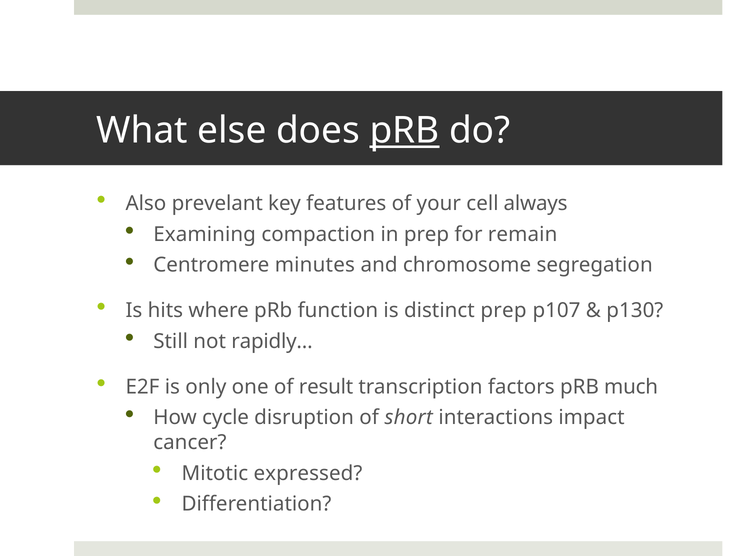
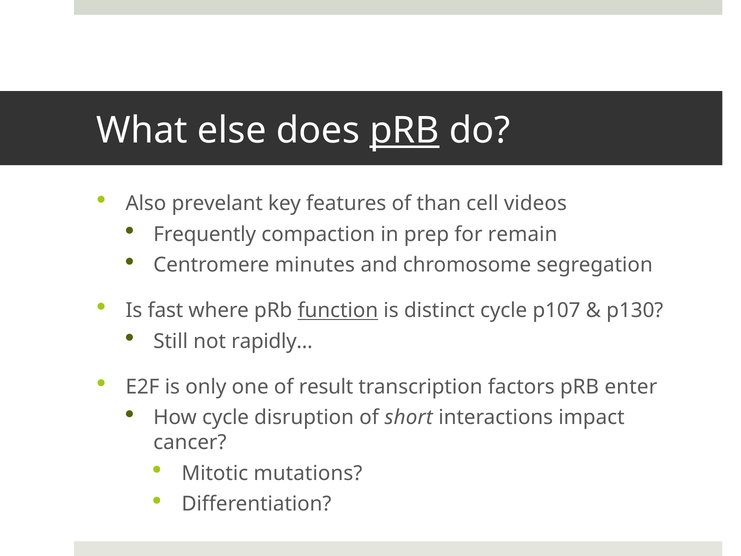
your: your -> than (439, 203)
always: always -> videos (535, 203)
Examining: Examining -> Frequently (205, 234)
hits: hits -> fast (165, 310)
function underline: none -> present (338, 310)
distinct prep: prep -> cycle (504, 310)
much: much -> enter (631, 387)
expressed: expressed -> mutations (308, 473)
